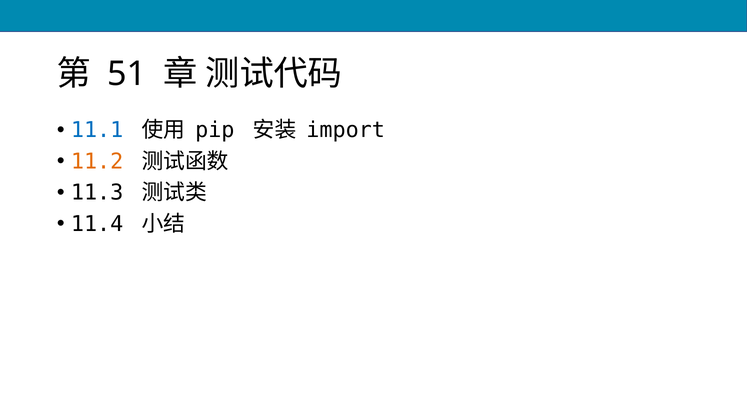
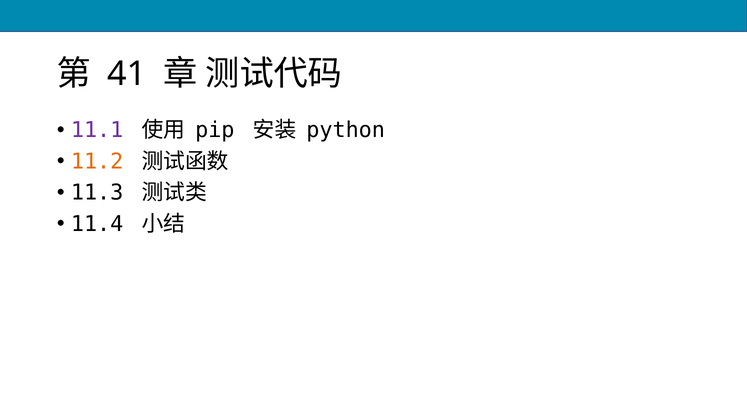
51: 51 -> 41 (127, 74)
11.1 colour: blue -> purple (97, 130)
import: import -> python (346, 130)
